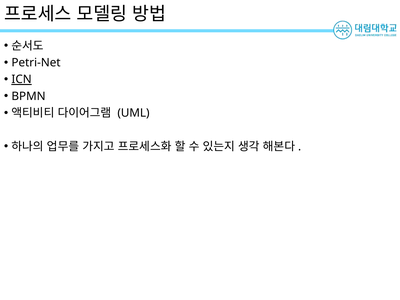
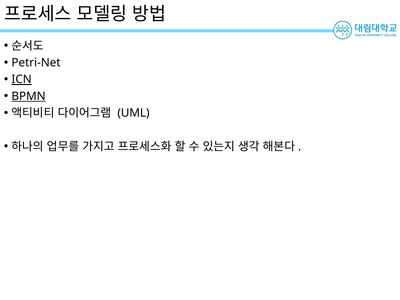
BPMN underline: none -> present (29, 96)
